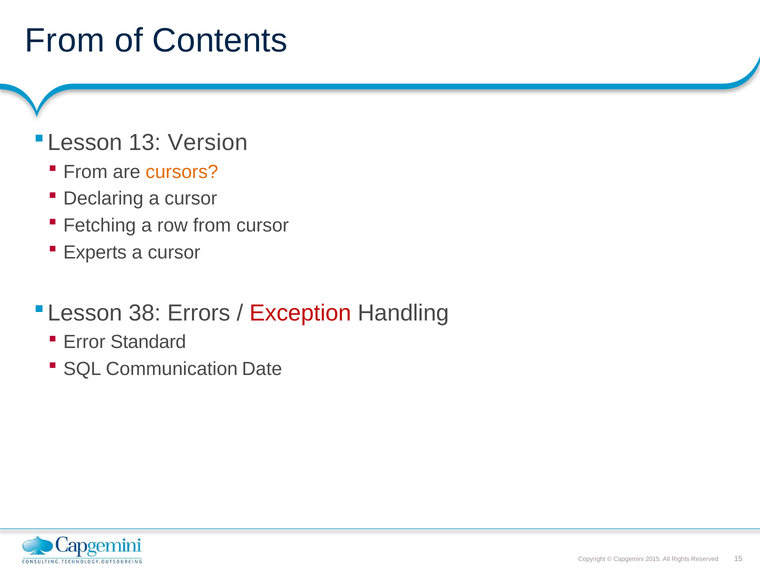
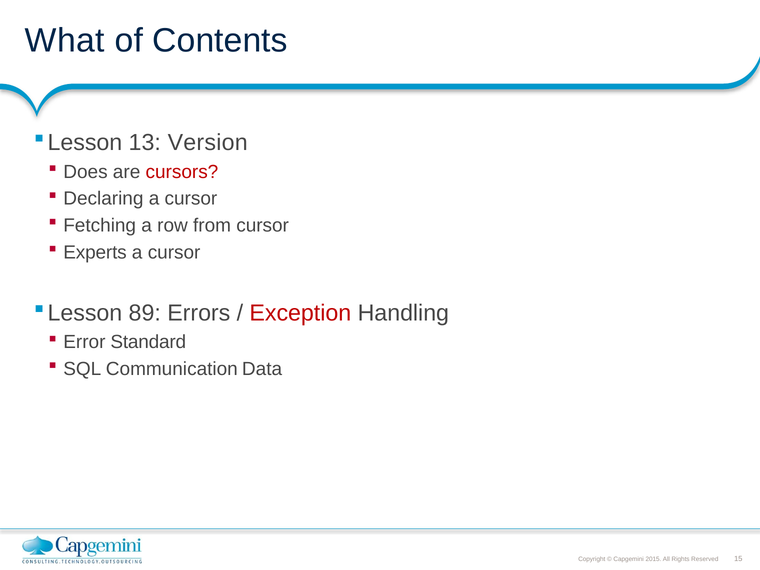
From: From -> What (65, 41)
From: From -> Does (85, 172)
cursors colour: orange -> red (182, 172)
38: 38 -> 89 (145, 313)
Date: Date -> Data (262, 369)
